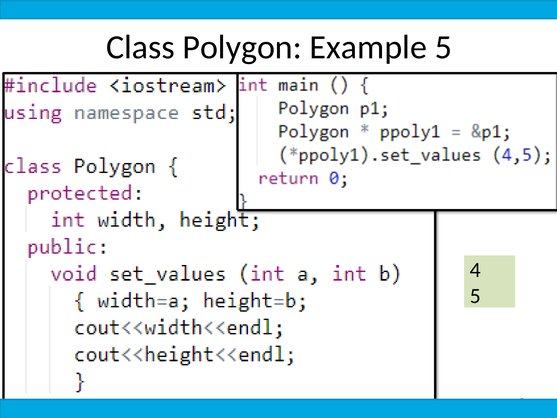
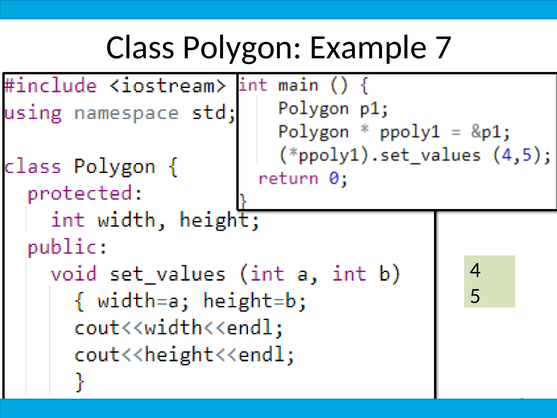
Example 5: 5 -> 7 (443, 47)
